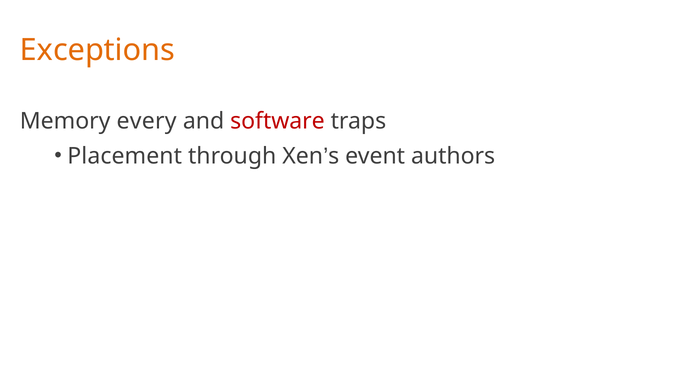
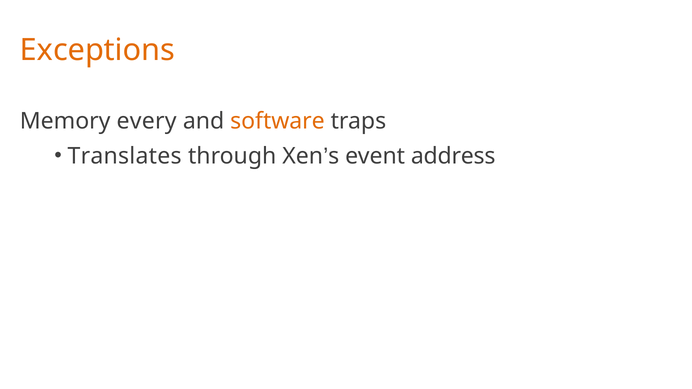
software colour: red -> orange (277, 121)
Placement: Placement -> Translates (125, 156)
authors: authors -> address (453, 156)
